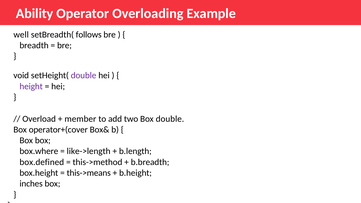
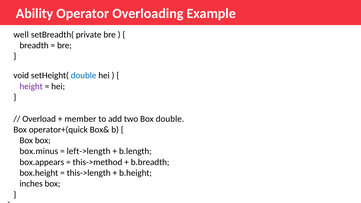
follows: follows -> private (89, 35)
double colour: purple -> blue (84, 76)
operator+(cover: operator+(cover -> operator+(quick (58, 130)
box.where: box.where -> box.minus (39, 151)
like->length: like->length -> left->length (89, 151)
box.defined: box.defined -> box.appears (42, 162)
this->means: this->means -> this->length (89, 173)
